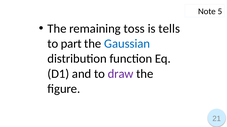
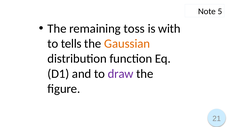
tells: tells -> with (169, 29)
part: part -> tells (71, 44)
Gaussian colour: blue -> orange (127, 44)
